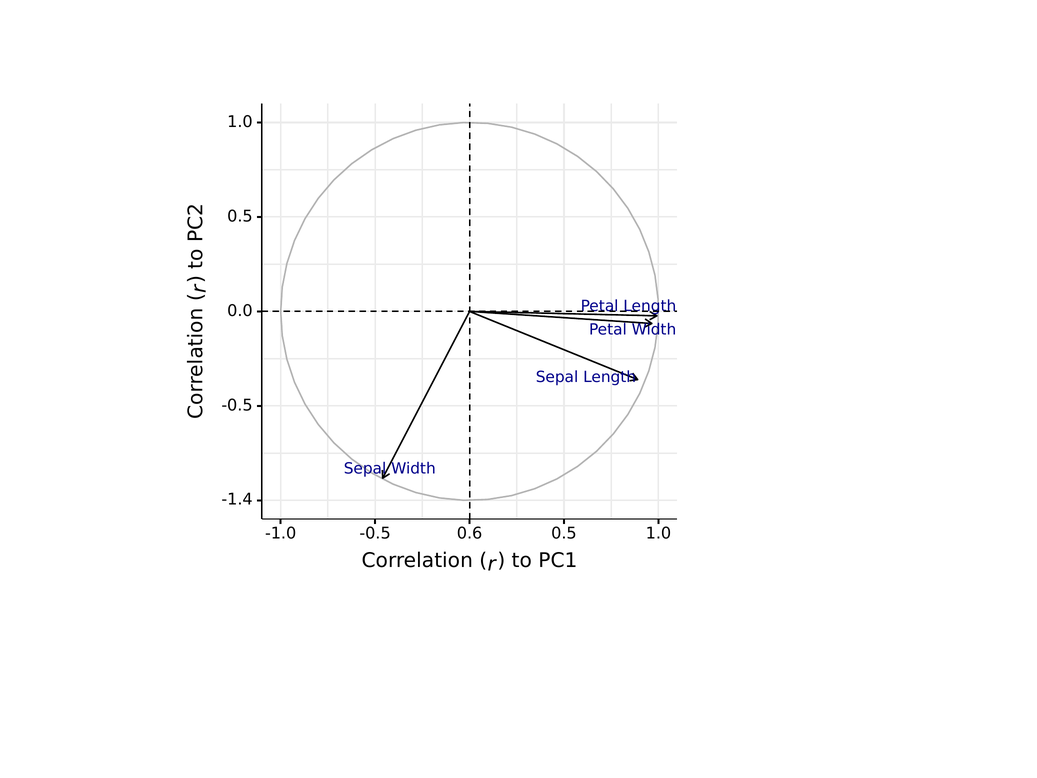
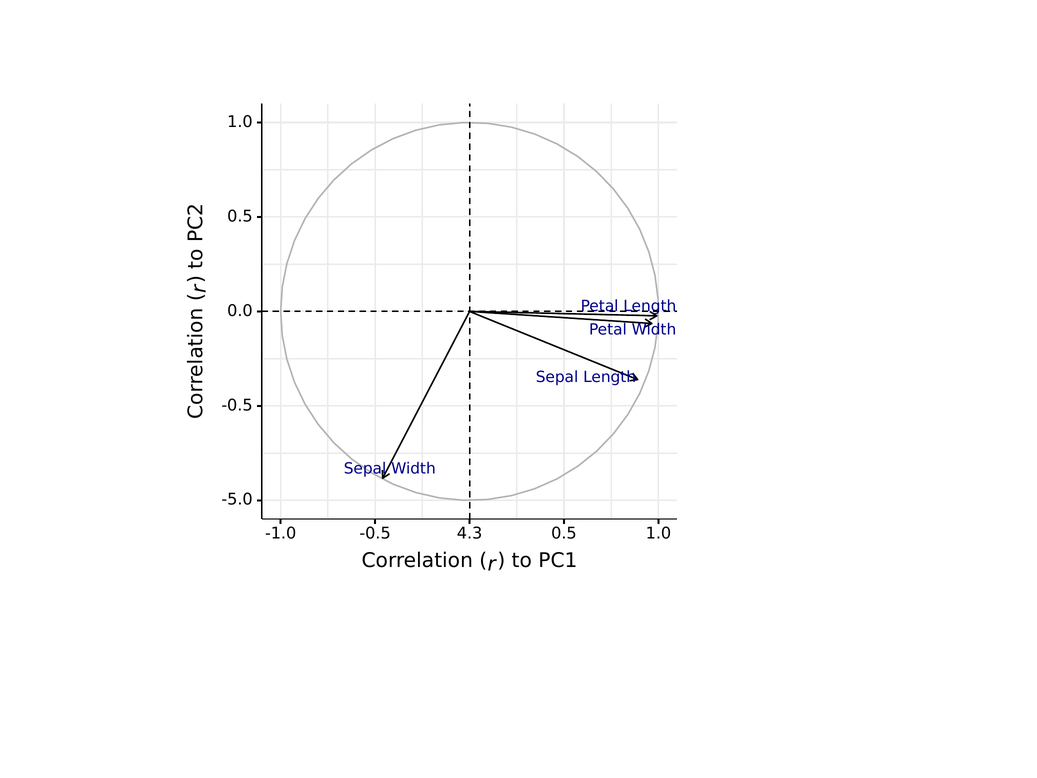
-1.4: -1.4 -> -5.0 (237, 500)
0.6: 0.6 -> 4.3 (470, 533)
